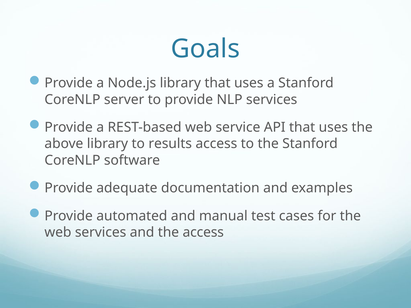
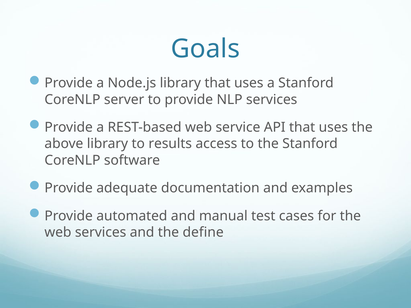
the access: access -> define (203, 233)
